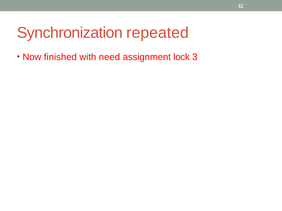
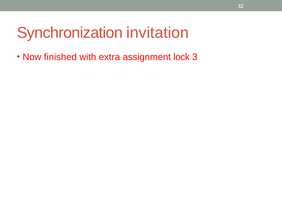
repeated: repeated -> invitation (158, 33)
need: need -> extra (109, 57)
